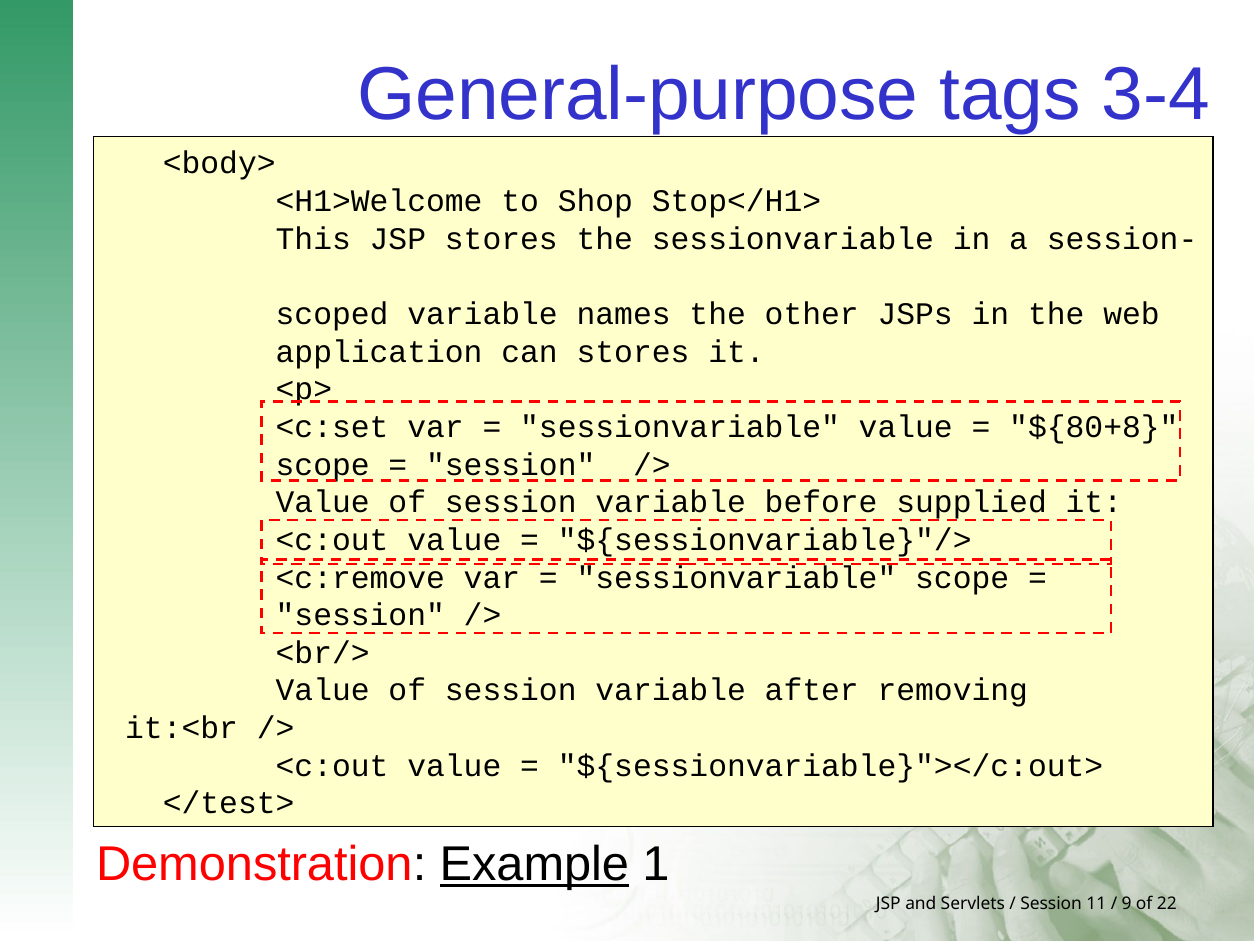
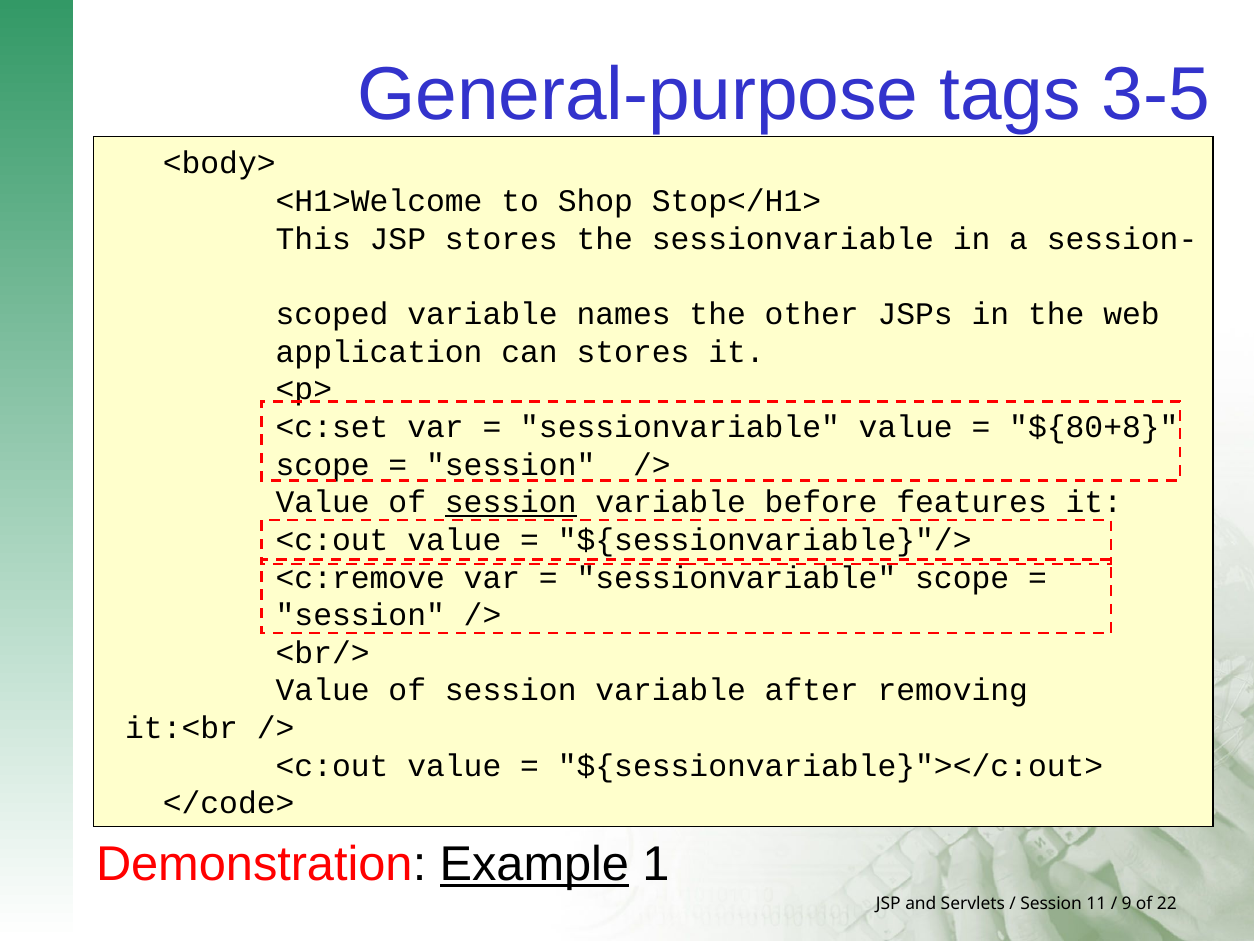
3-4: 3-4 -> 3-5 (1156, 95)
session underline: none -> present (511, 502)
supplied: supplied -> features (972, 502)
</test>: </test> -> </code> (229, 803)
